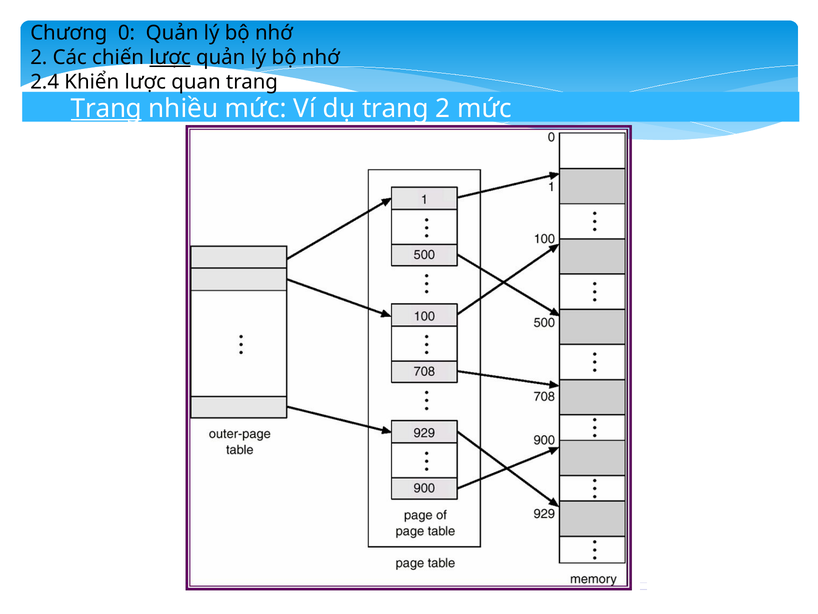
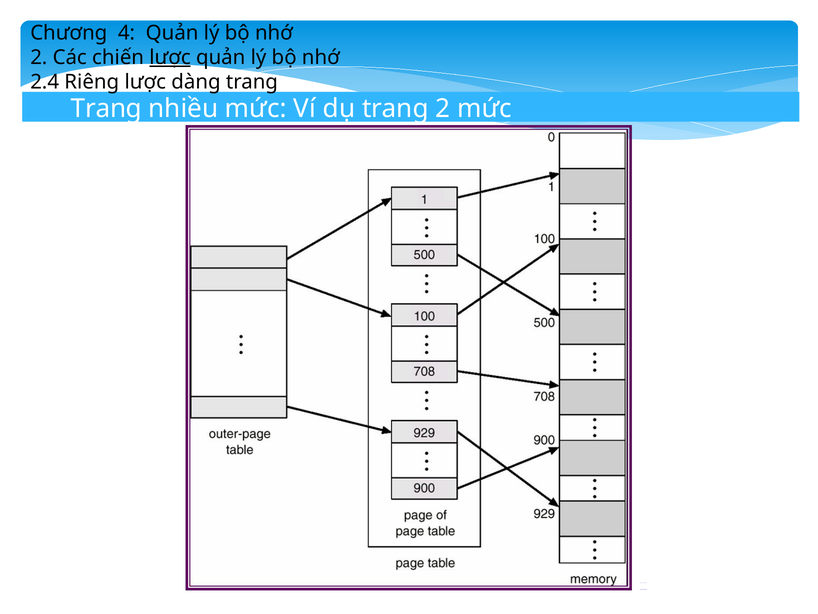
0: 0 -> 4 (126, 33)
Khiển: Khiển -> Riêng (92, 82)
quan: quan -> dàng (196, 82)
Trang underline: present -> none (106, 109)
